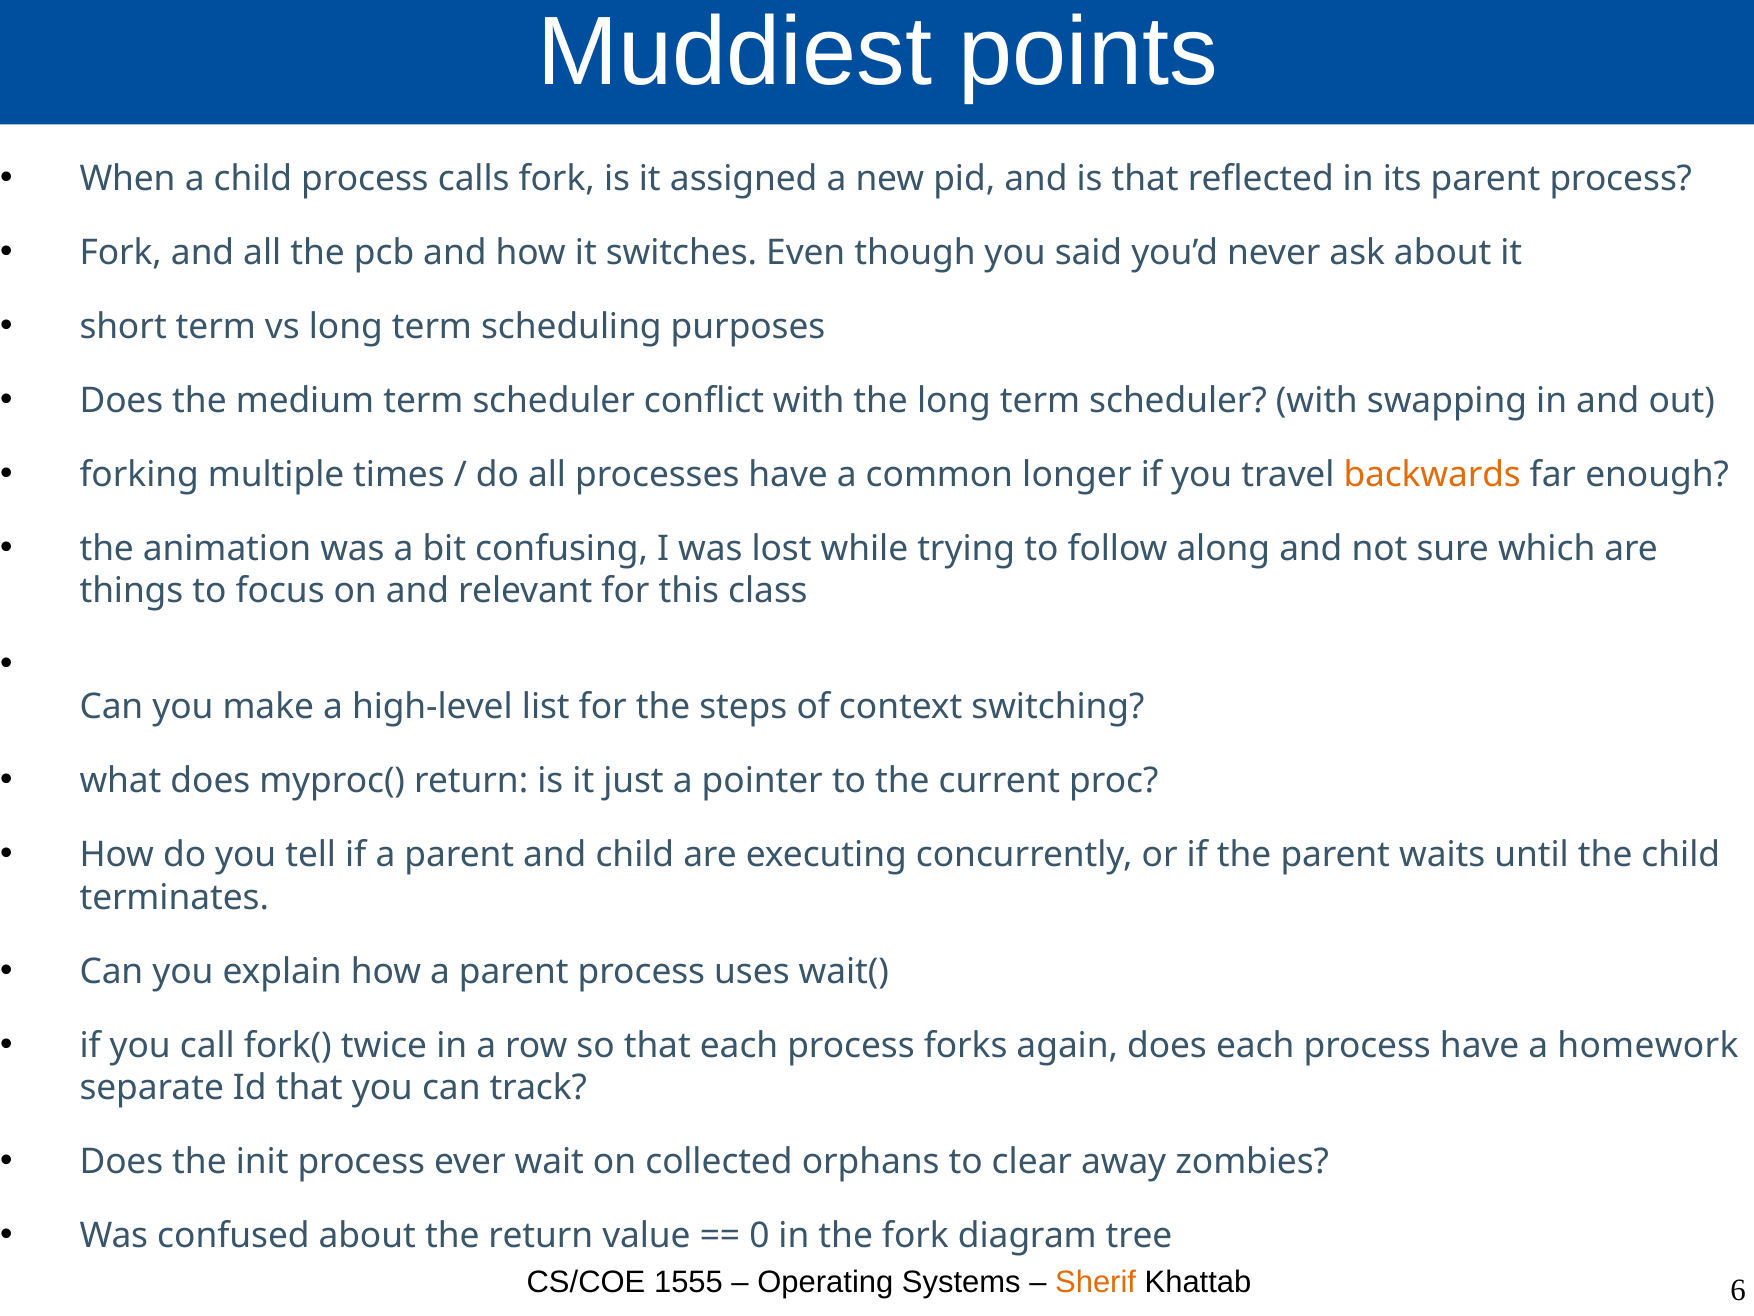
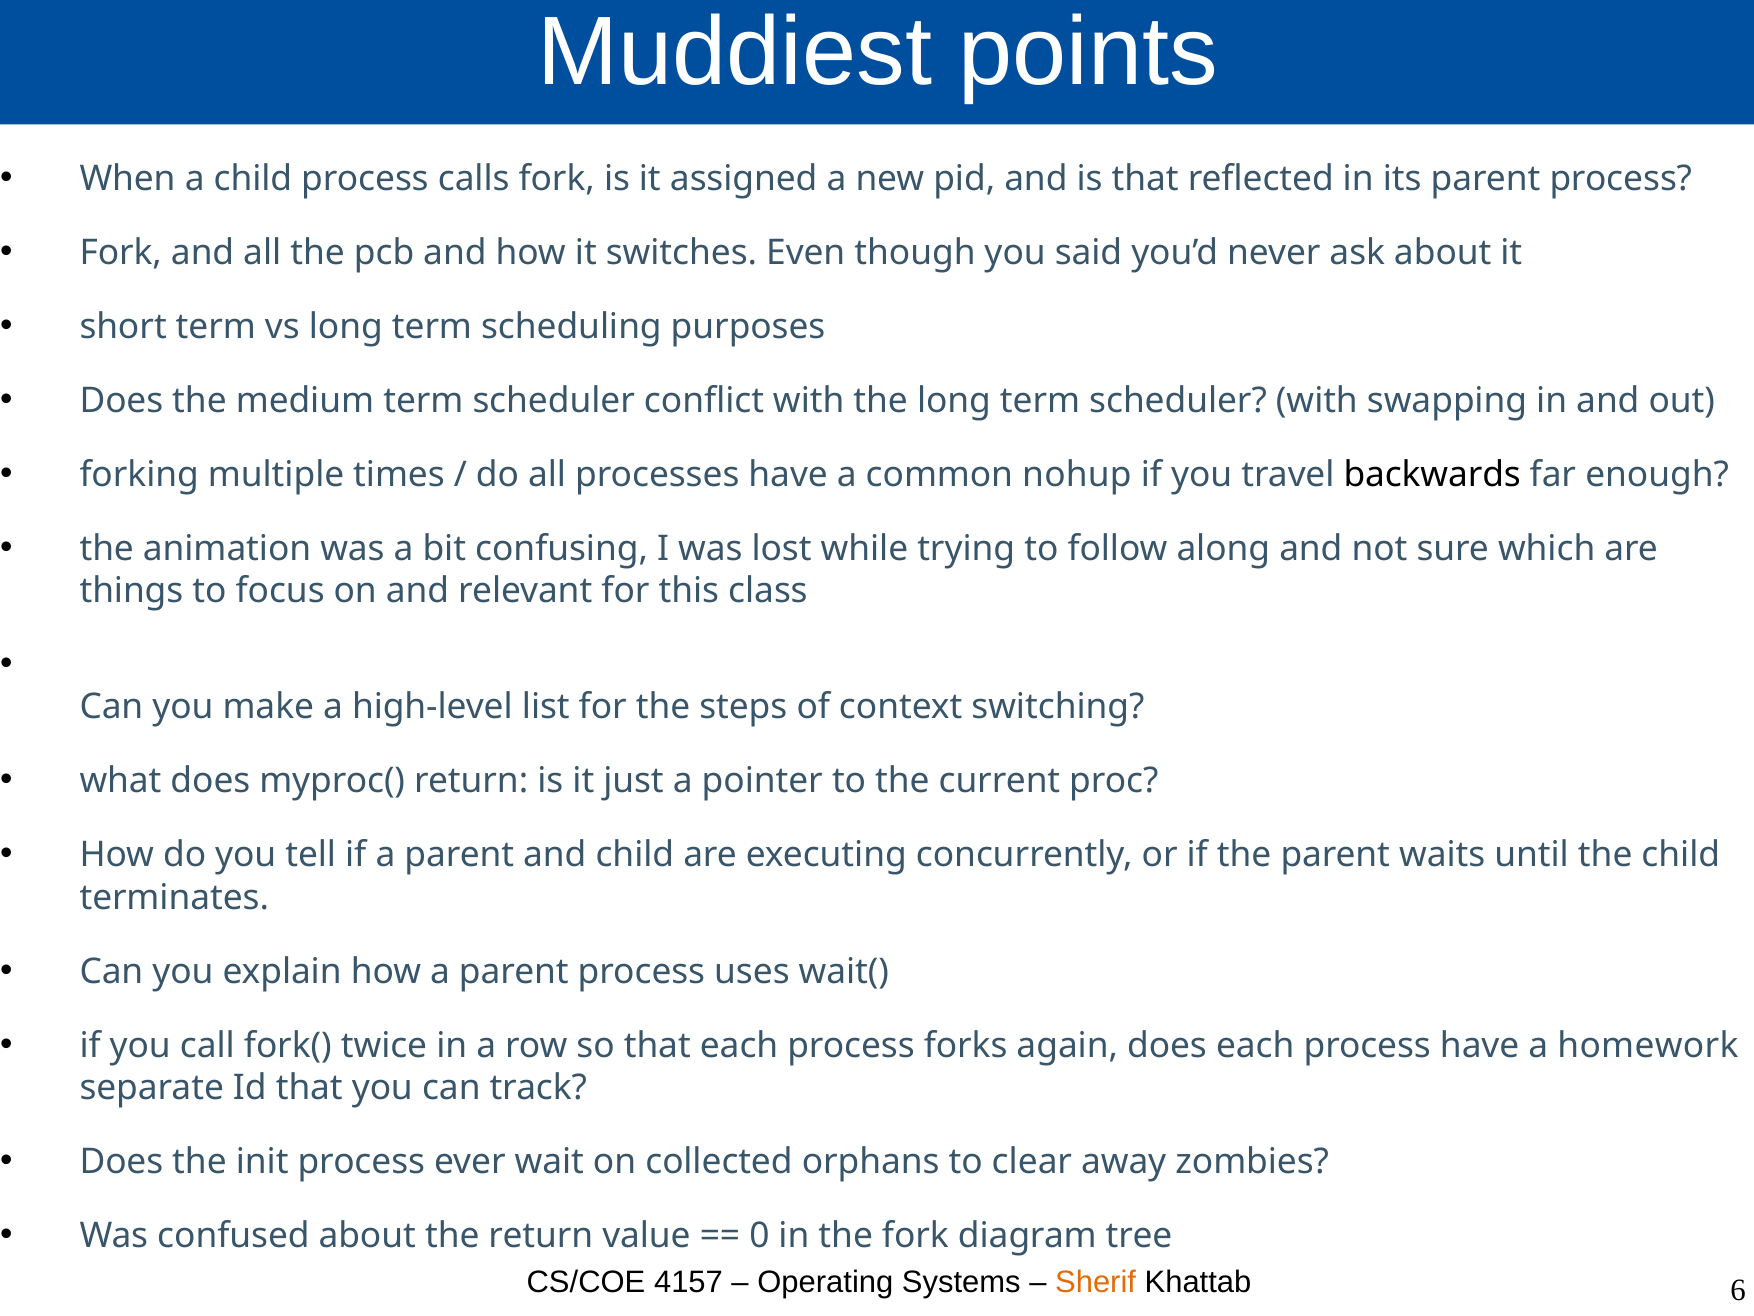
longer: longer -> nohup (1077, 474)
backwards colour: orange -> black (1432, 474)
1555: 1555 -> 4157 (688, 1282)
